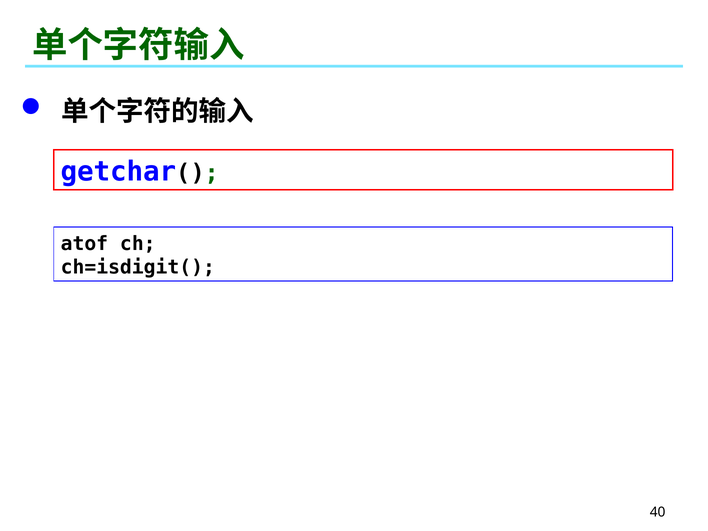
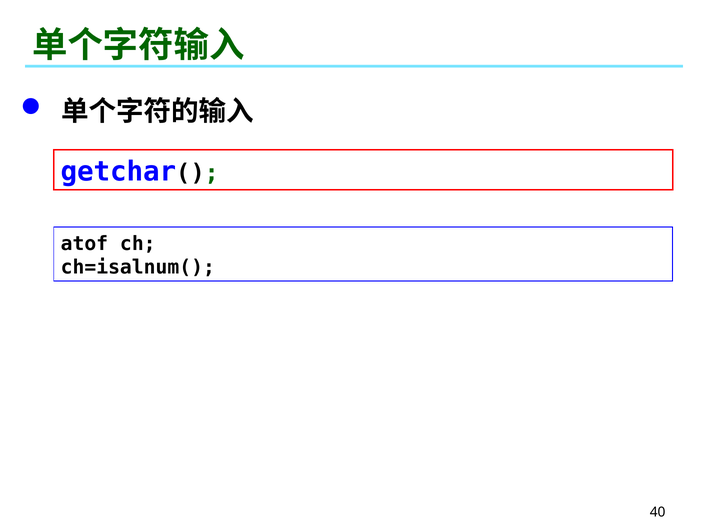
ch=isdigit(: ch=isdigit( -> ch=isalnum( (138, 267)
